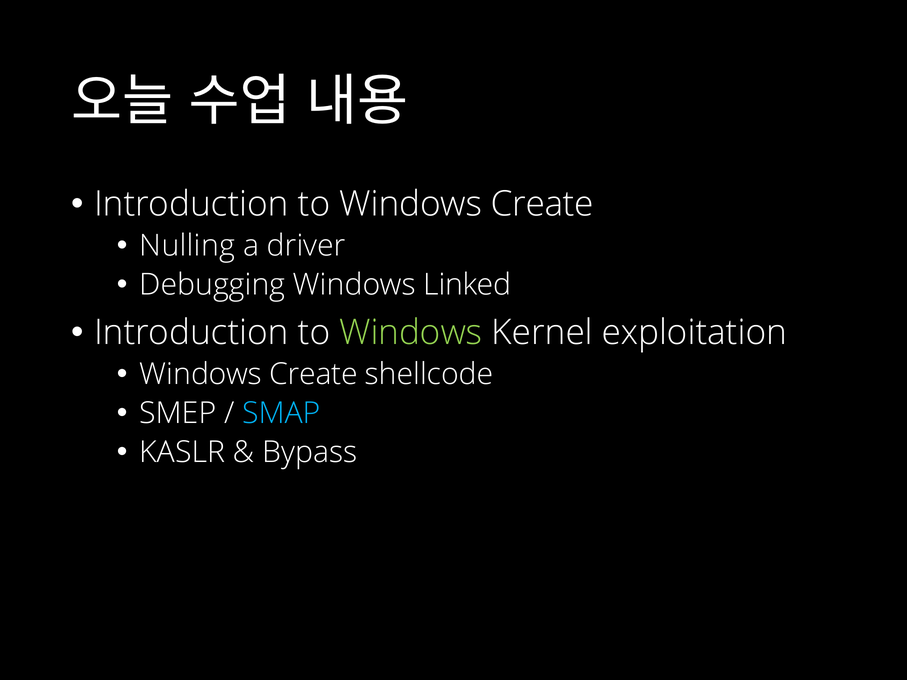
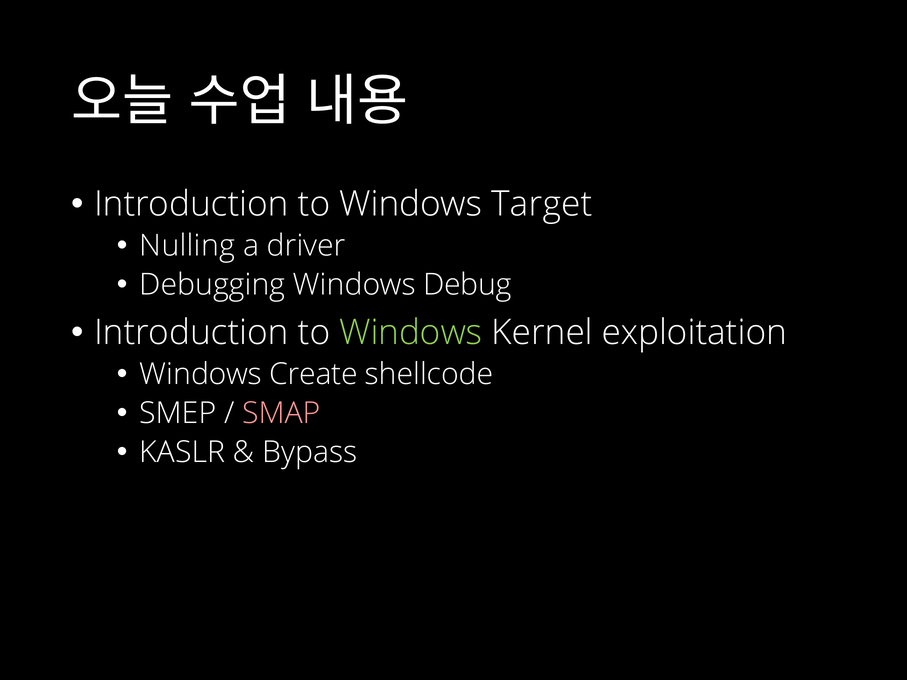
to Windows Create: Create -> Target (542, 204)
Linked: Linked -> Debug (467, 285)
SMAP colour: light blue -> pink (281, 413)
